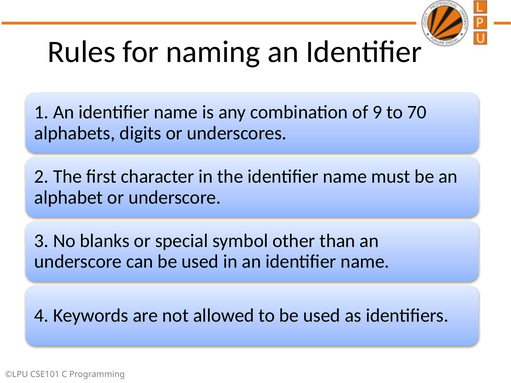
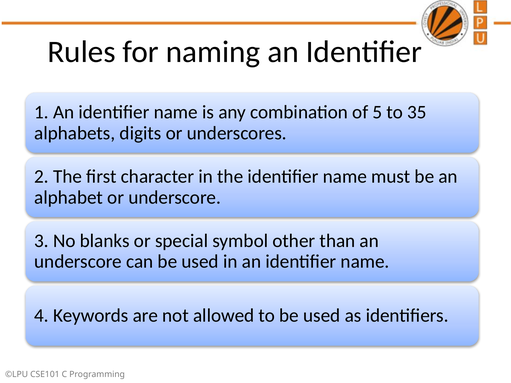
9: 9 -> 5 (377, 112)
70: 70 -> 35 (417, 112)
